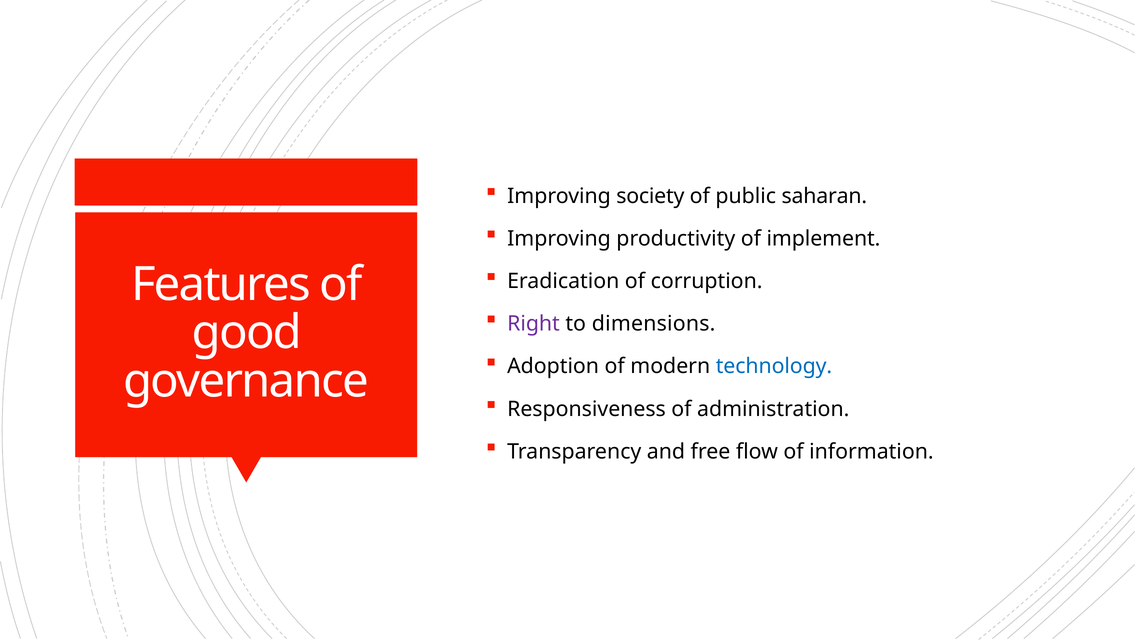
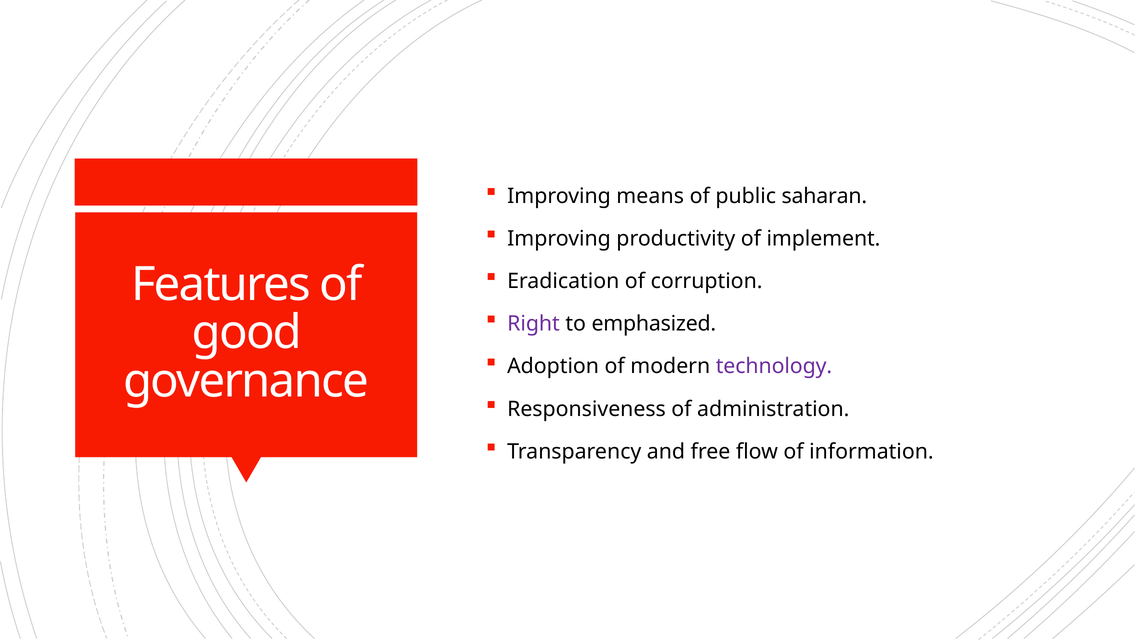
society: society -> means (650, 196)
dimensions: dimensions -> emphasized (654, 324)
technology colour: blue -> purple (774, 366)
